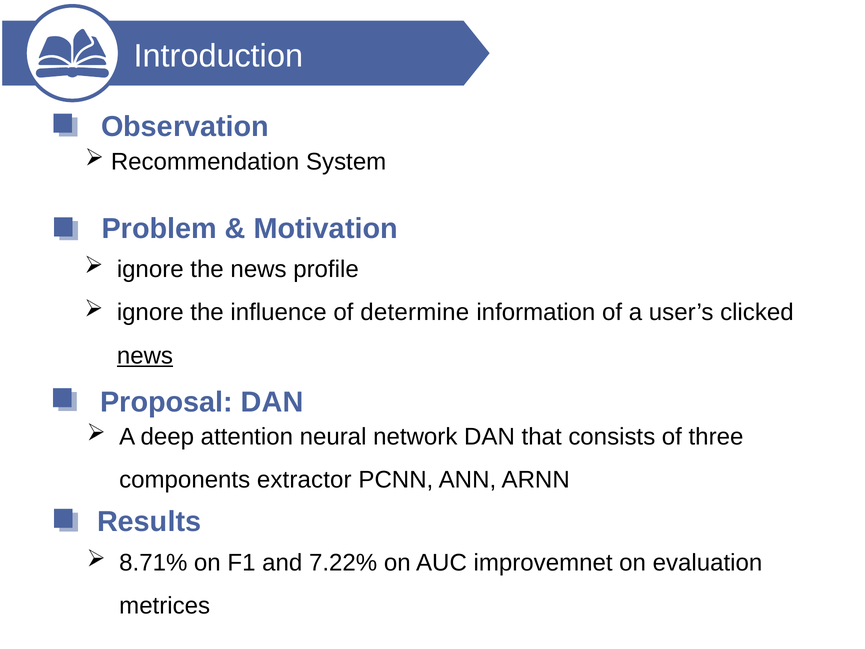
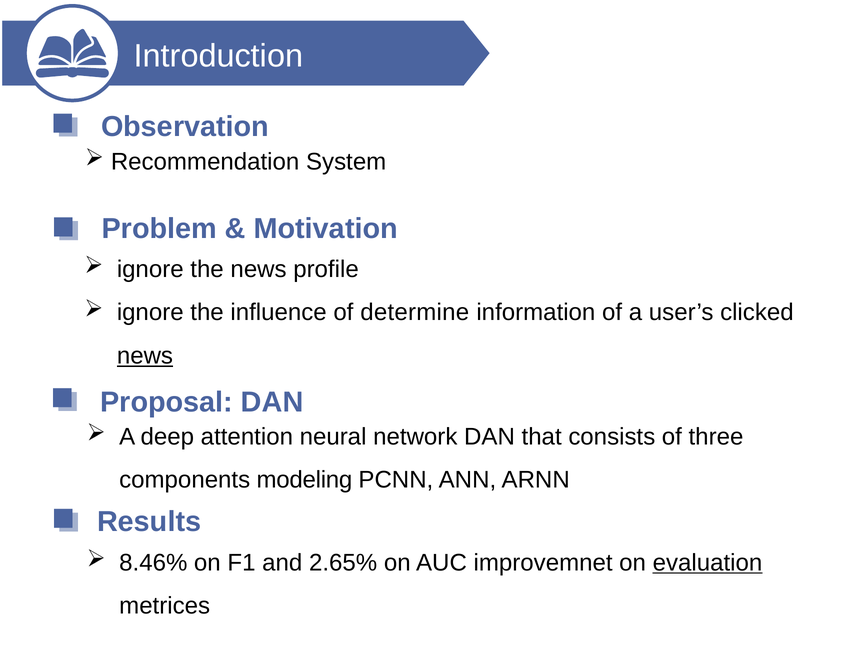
extractor: extractor -> modeling (304, 480)
8.71%: 8.71% -> 8.46% (153, 562)
7.22%: 7.22% -> 2.65% (343, 562)
evaluation underline: none -> present (708, 562)
